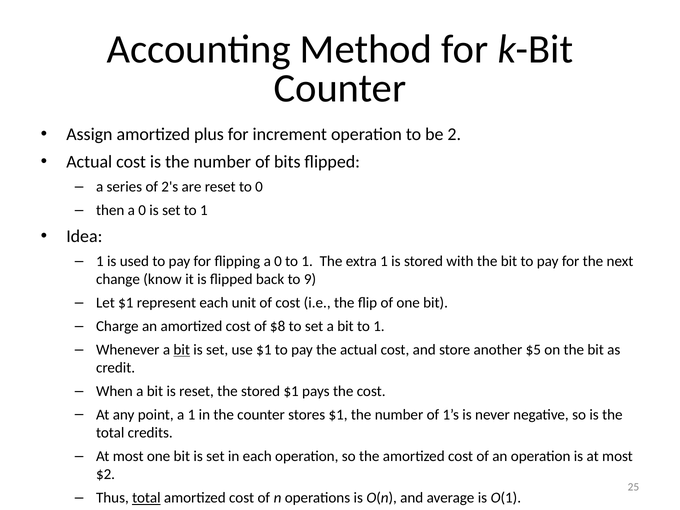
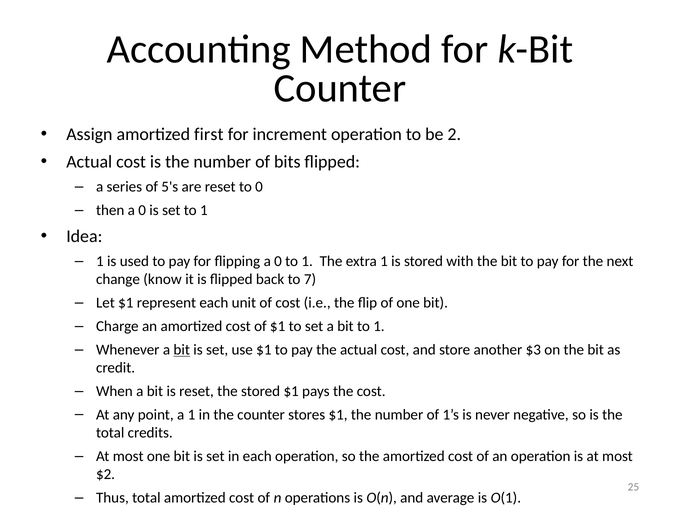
plus: plus -> first (209, 134)
2's: 2's -> 5's (170, 187)
9: 9 -> 7 (310, 279)
of $8: $8 -> $1 (278, 326)
$5: $5 -> $3 (533, 350)
total underline: present -> none (146, 498)
